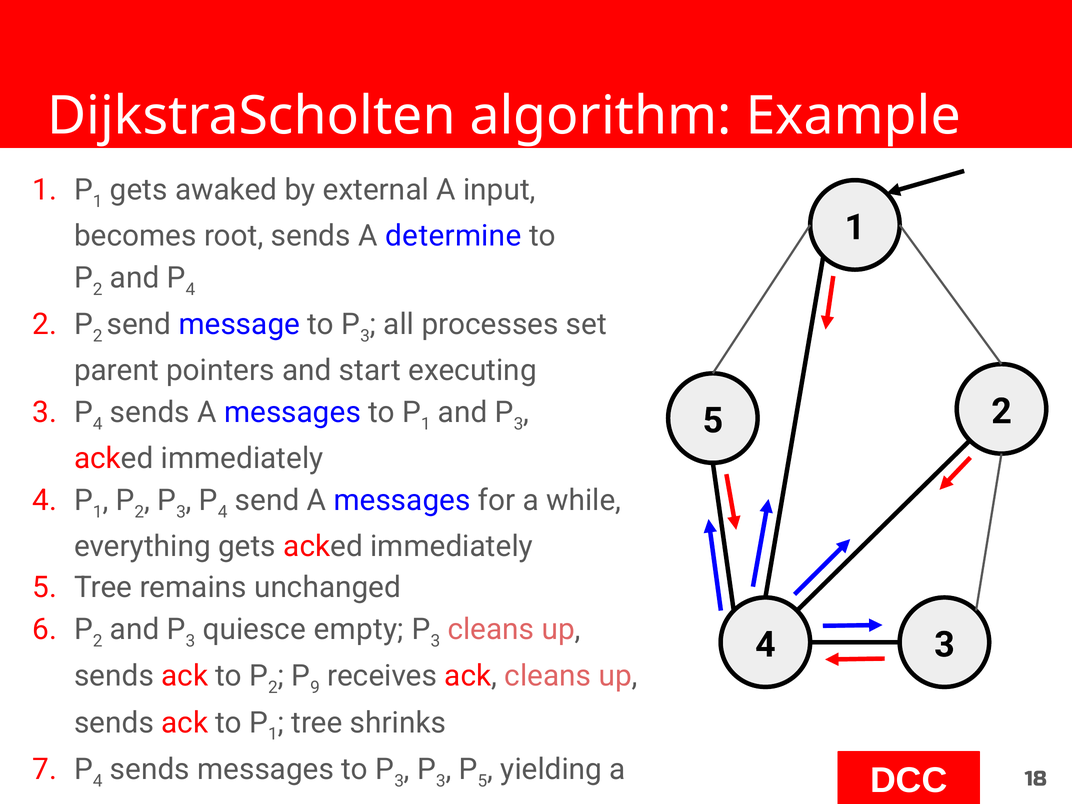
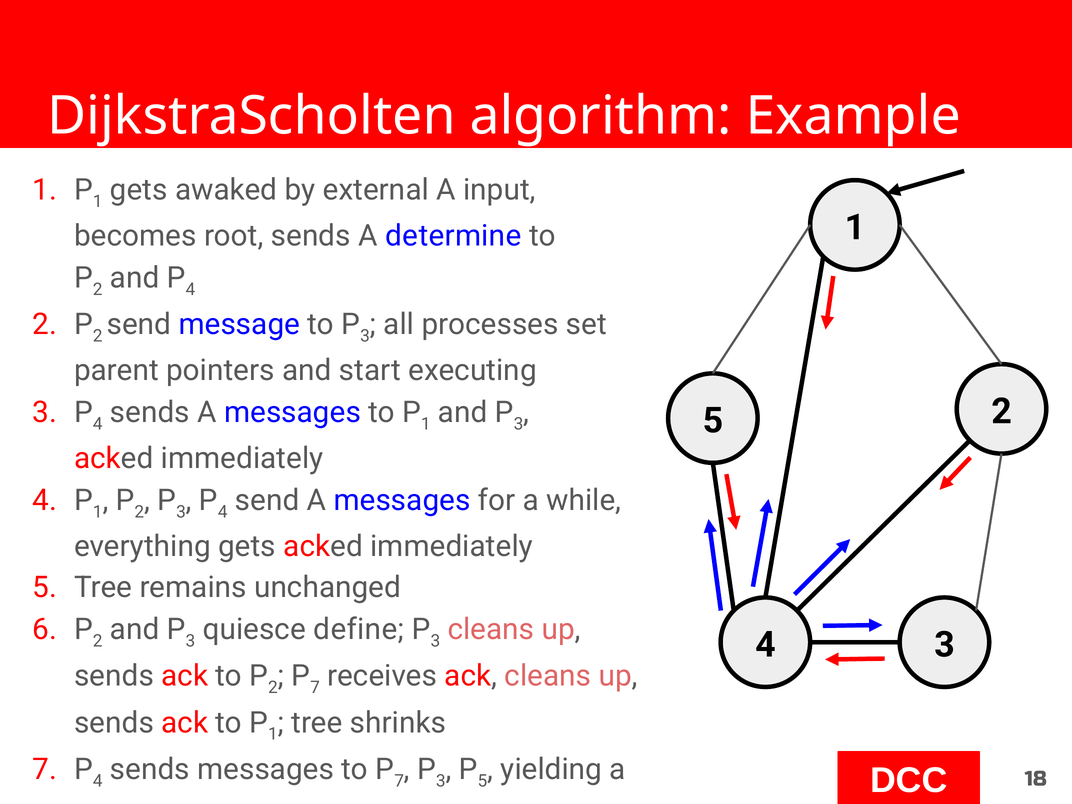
empty: empty -> define (359, 629)
9: 9 -> 7 (315, 688)
3: 3 -> 7 (399, 781)
